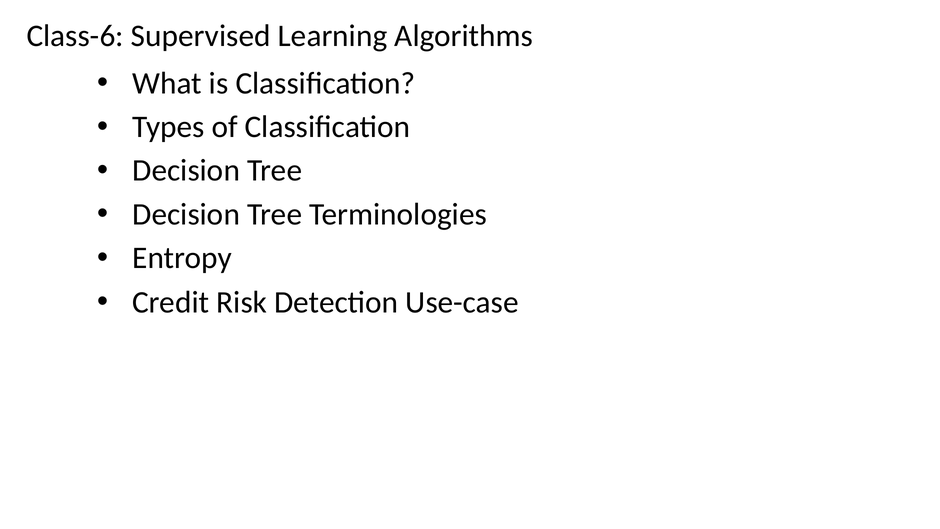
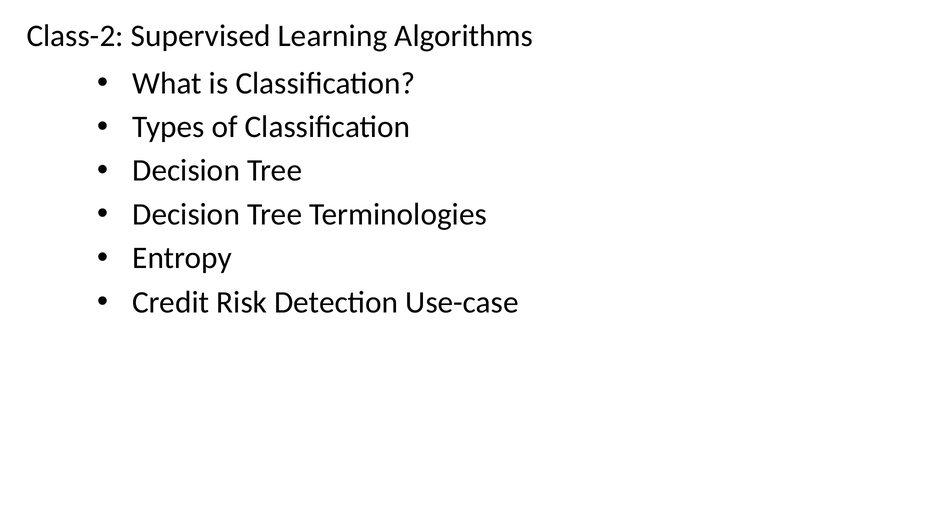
Class-6: Class-6 -> Class-2 (75, 36)
